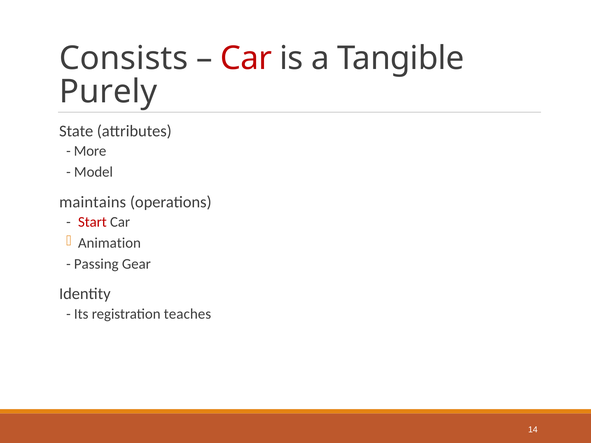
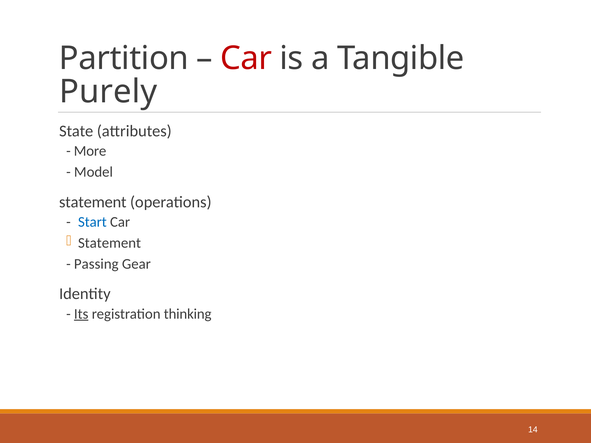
Consists: Consists -> Partition (124, 58)
maintains: maintains -> statement (93, 202)
Start colour: red -> blue (92, 222)
Animation: Animation -> Statement (109, 243)
Its underline: none -> present (81, 314)
teaches: teaches -> thinking (188, 314)
